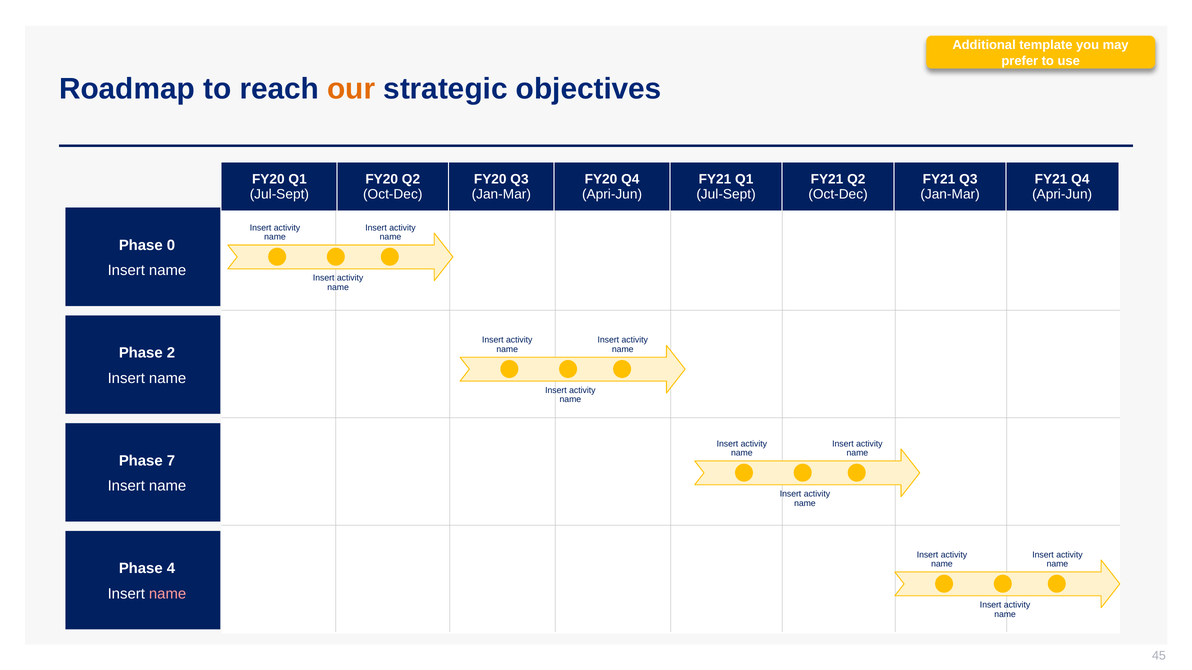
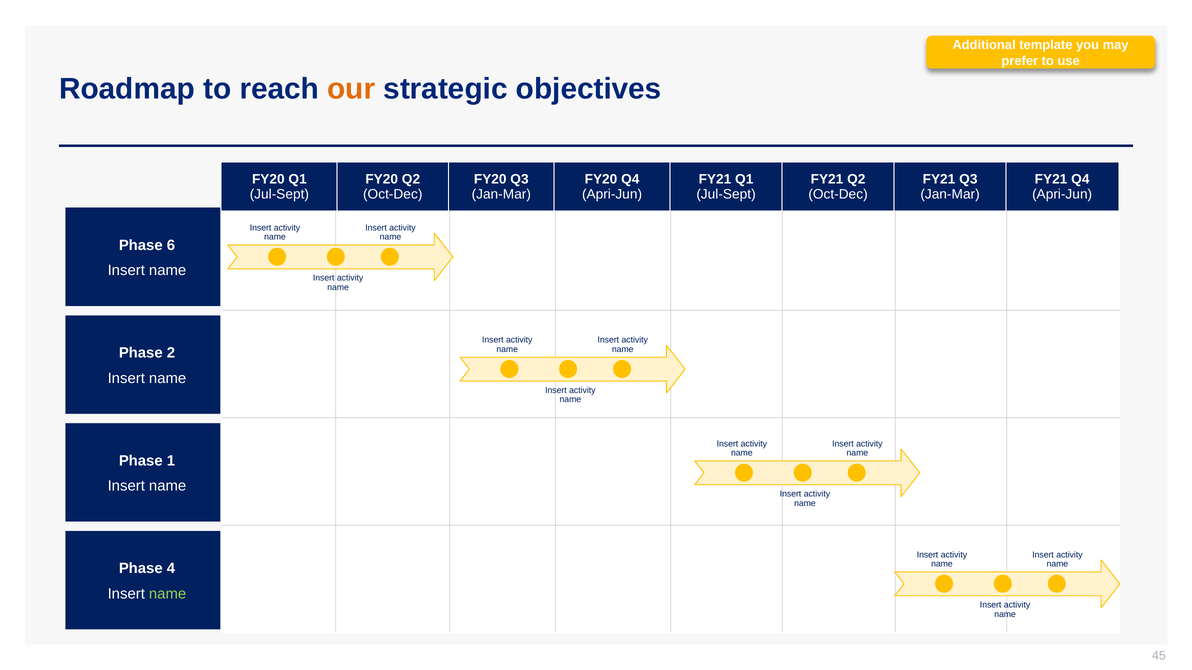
0: 0 -> 6 (171, 245)
7: 7 -> 1 (171, 461)
name colour: pink -> light green (168, 594)
